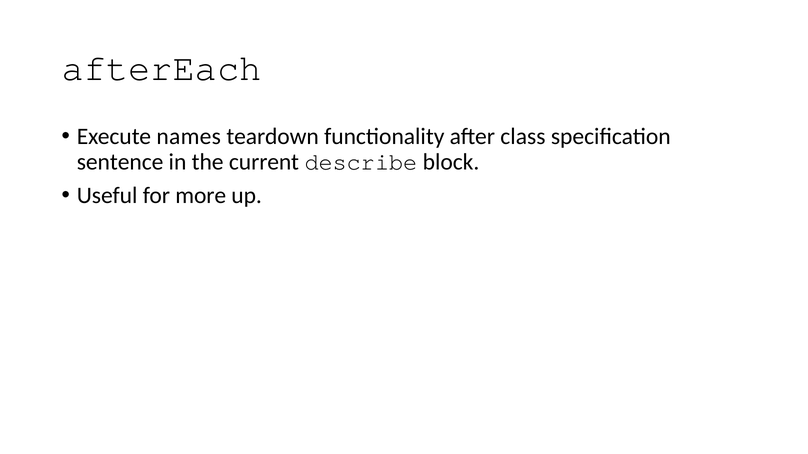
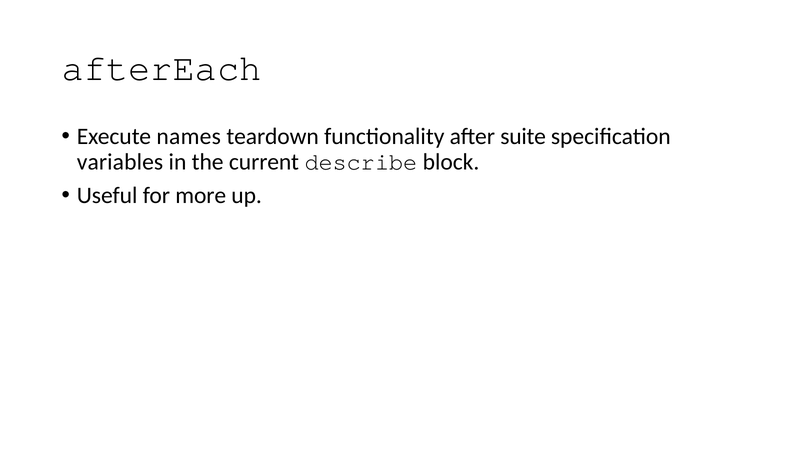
class: class -> suite (523, 137)
sentence: sentence -> variables (120, 162)
